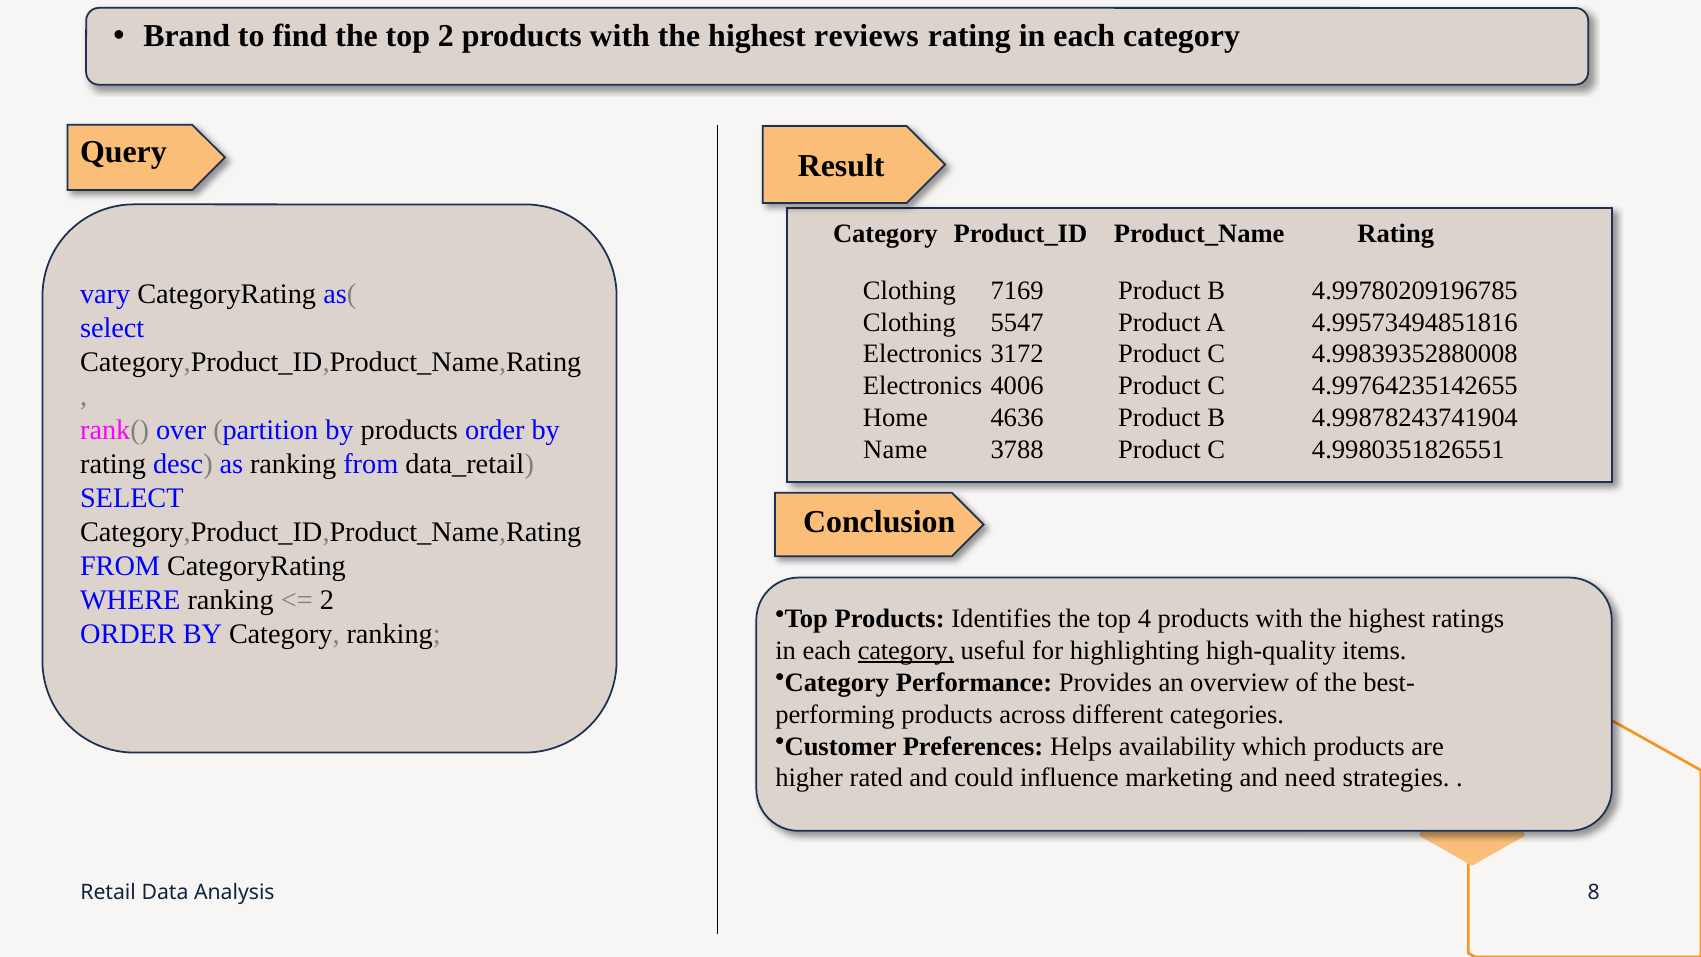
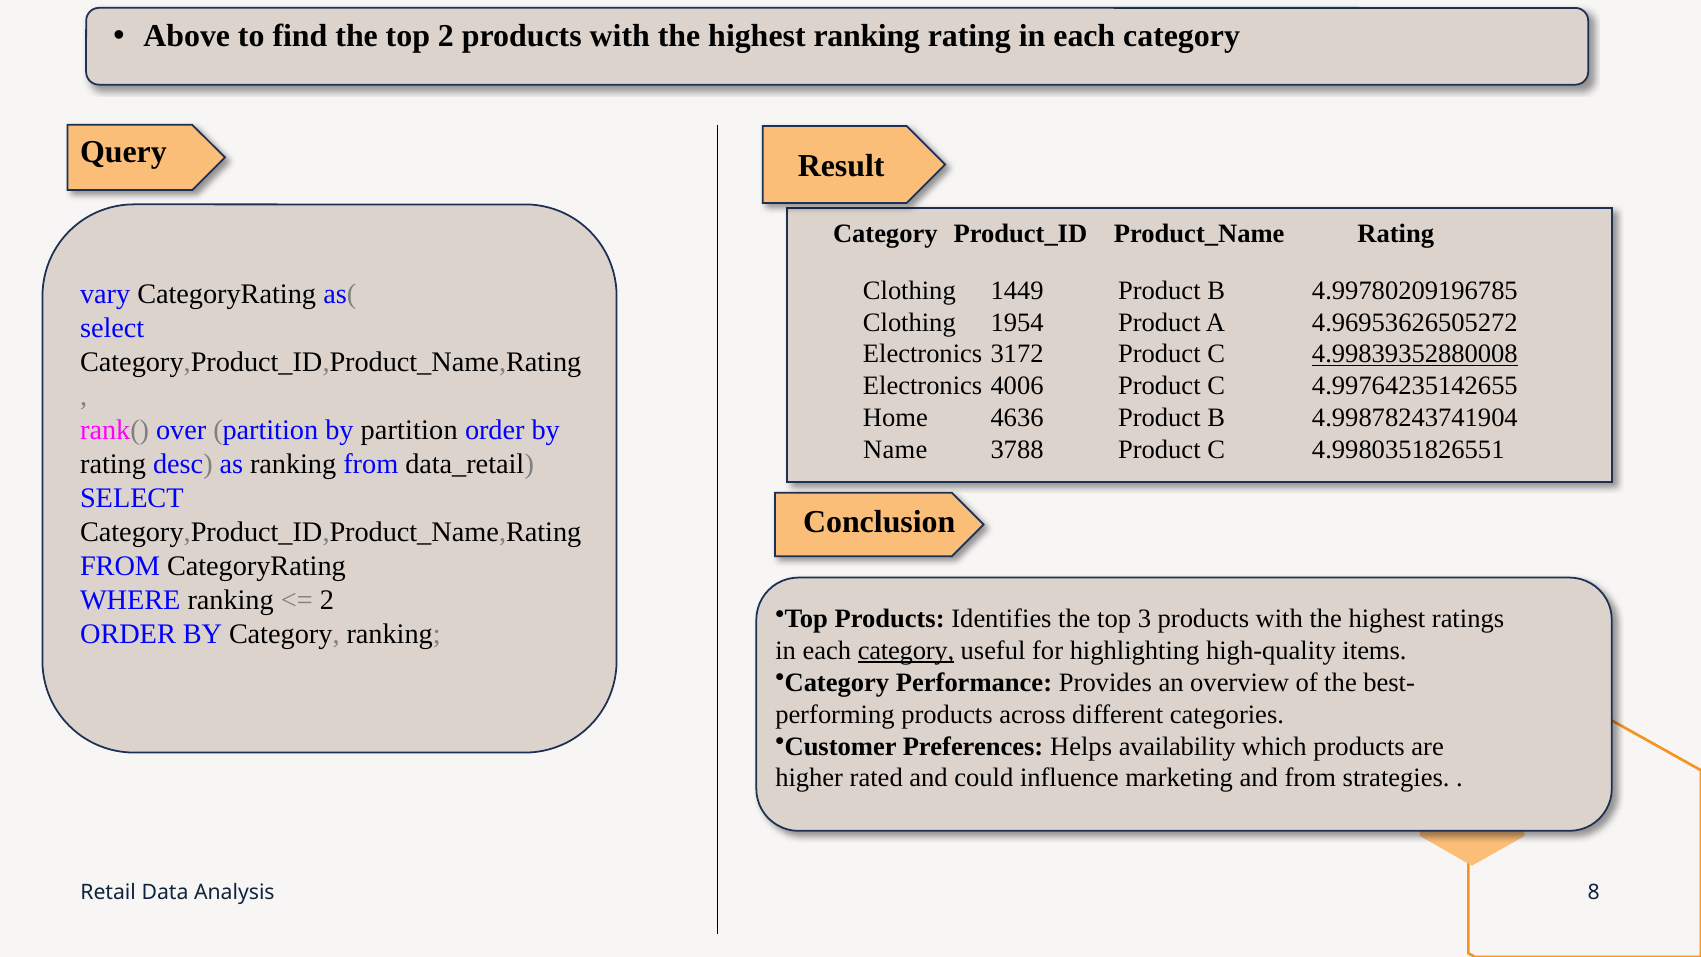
Brand: Brand -> Above (187, 36)
highest reviews: reviews -> ranking (867, 36)
7169: 7169 -> 1449 (1017, 290)
5547: 5547 -> 1954 (1017, 322)
4.99573494851816: 4.99573494851816 -> 4.96953626505272 (1415, 322)
4.99839352880008 underline: none -> present (1415, 354)
by products: products -> partition (409, 430)
4: 4 -> 3 (1144, 619)
and need: need -> from (1310, 778)
